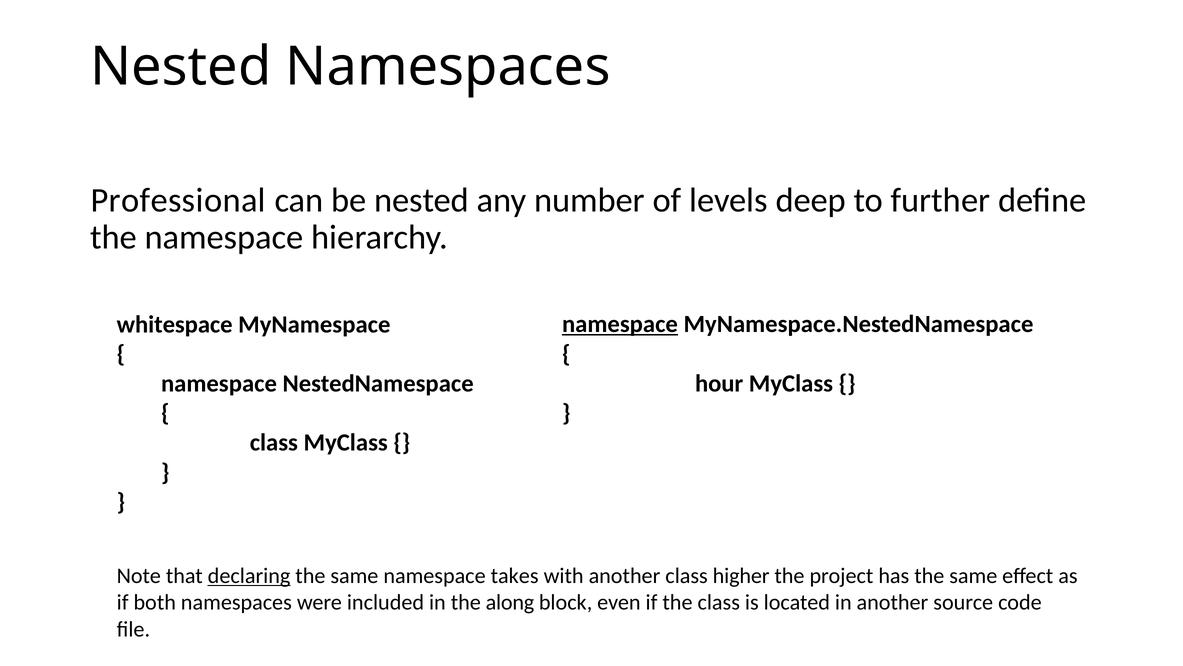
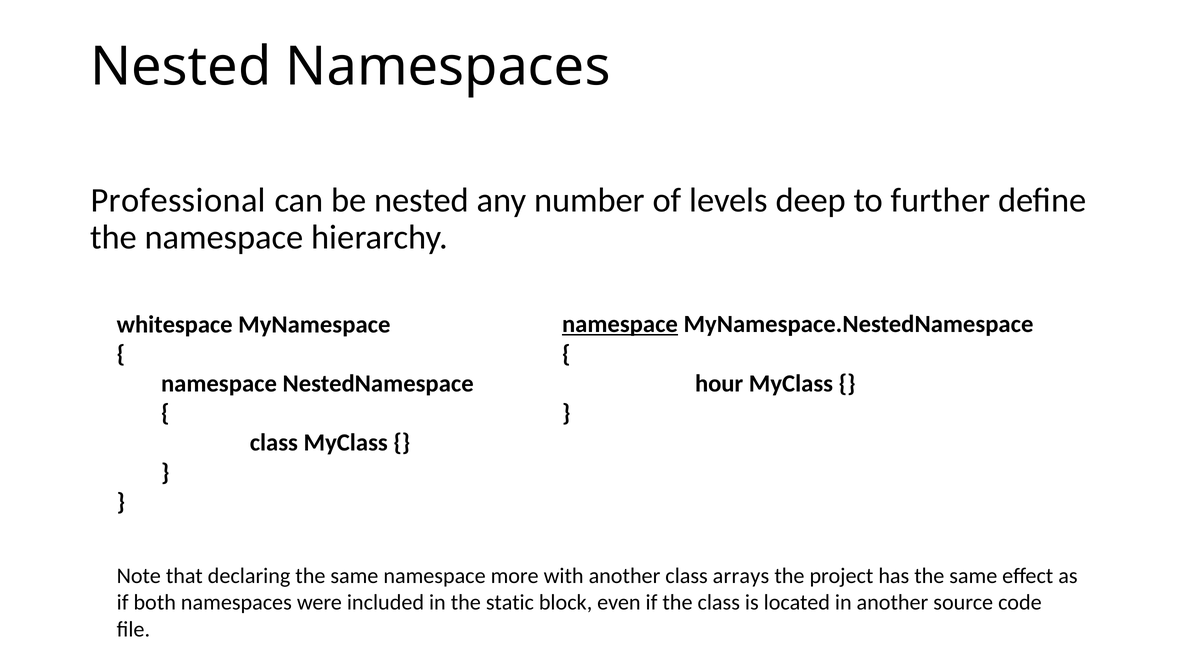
declaring underline: present -> none (249, 575)
takes: takes -> more (515, 575)
higher: higher -> arrays (741, 575)
along: along -> static (510, 602)
